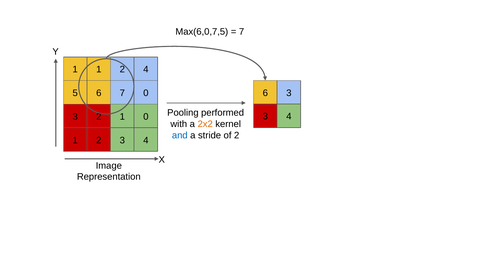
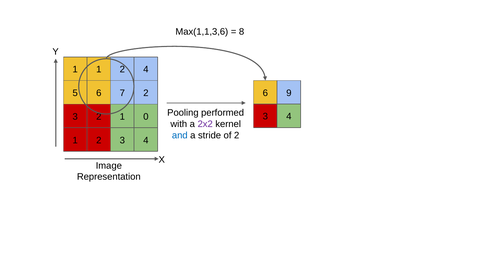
Max(6,0,7,5: Max(6,0,7,5 -> Max(1,1,3,6 (202, 32)
7: 7 -> 8 (242, 32)
6 3: 3 -> 9 (289, 93)
7 0: 0 -> 2 (146, 93)
2x2 colour: orange -> purple (205, 124)
